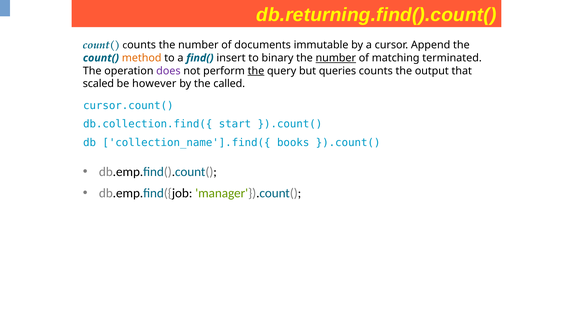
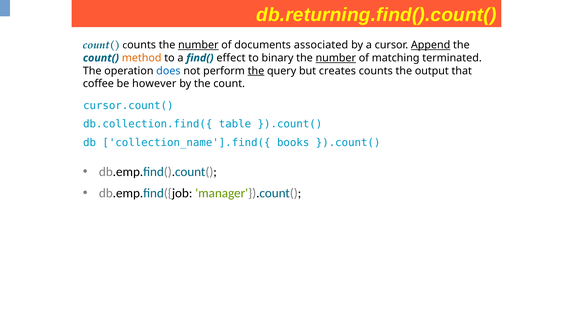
number underline: none -> present (198, 45)
immutable: immutable -> associated (321, 45)
Append underline: none -> present (431, 45)
insert: insert -> effect (231, 58)
does colour: purple -> blue (168, 71)
queries: queries -> creates (337, 71)
scaled: scaled -> coffee (98, 84)
called: called -> count (229, 84)
start: start -> table (235, 124)
